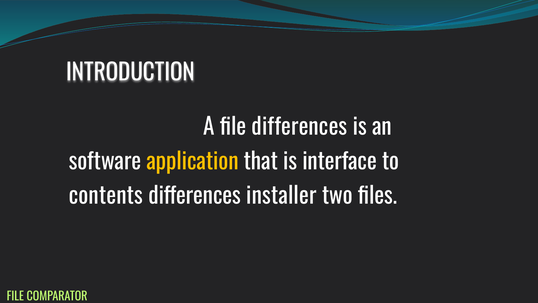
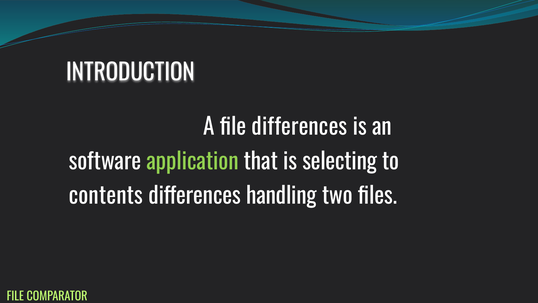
application colour: yellow -> light green (192, 162)
interface: interface -> selecting (340, 162)
installer: installer -> handling (282, 196)
